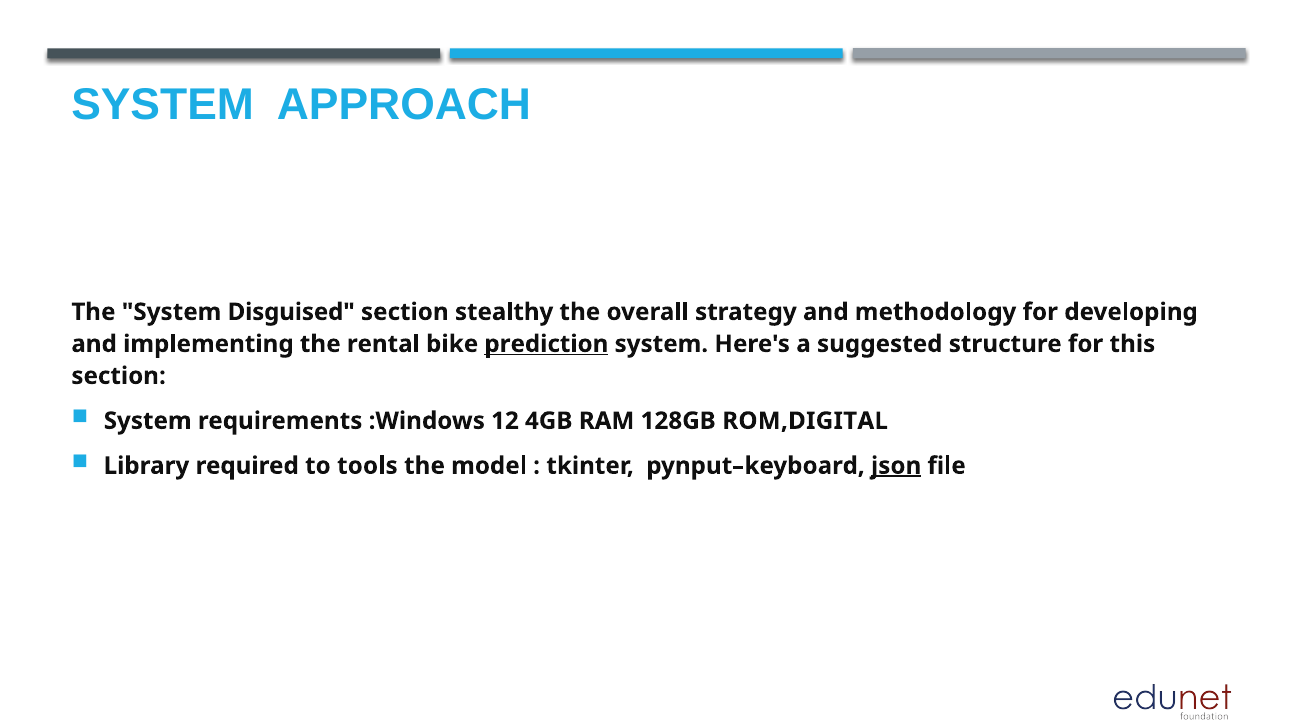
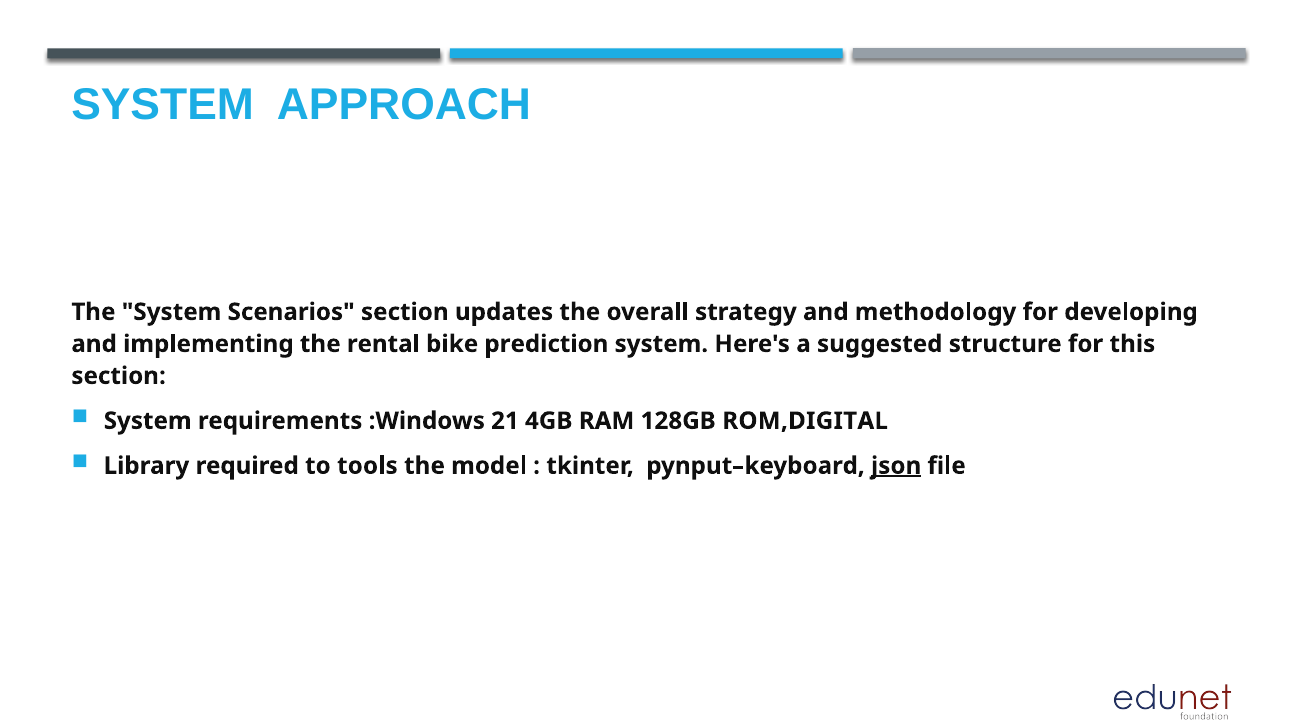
Disguised: Disguised -> Scenarios (291, 312)
stealthy: stealthy -> updates (504, 312)
prediction underline: present -> none (546, 344)
12: 12 -> 21 (505, 421)
